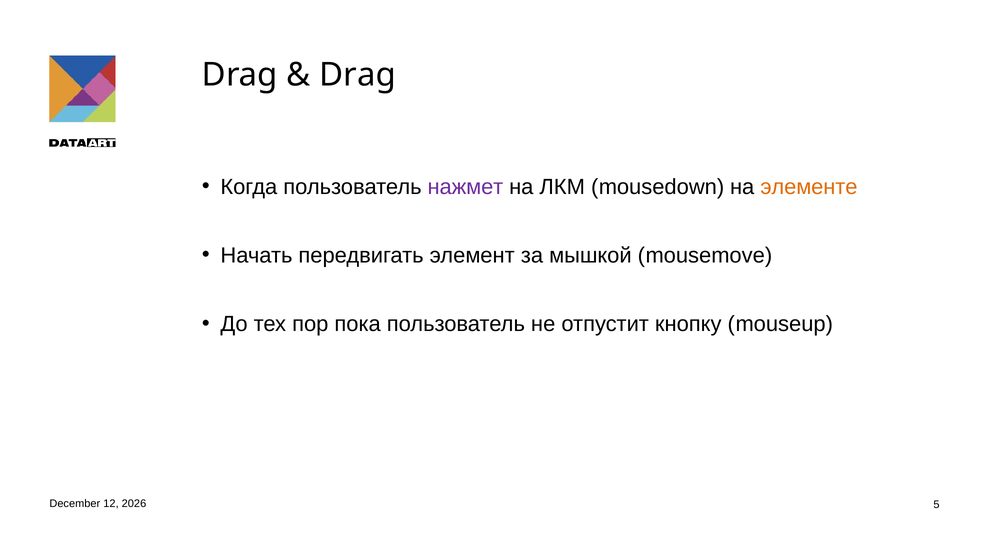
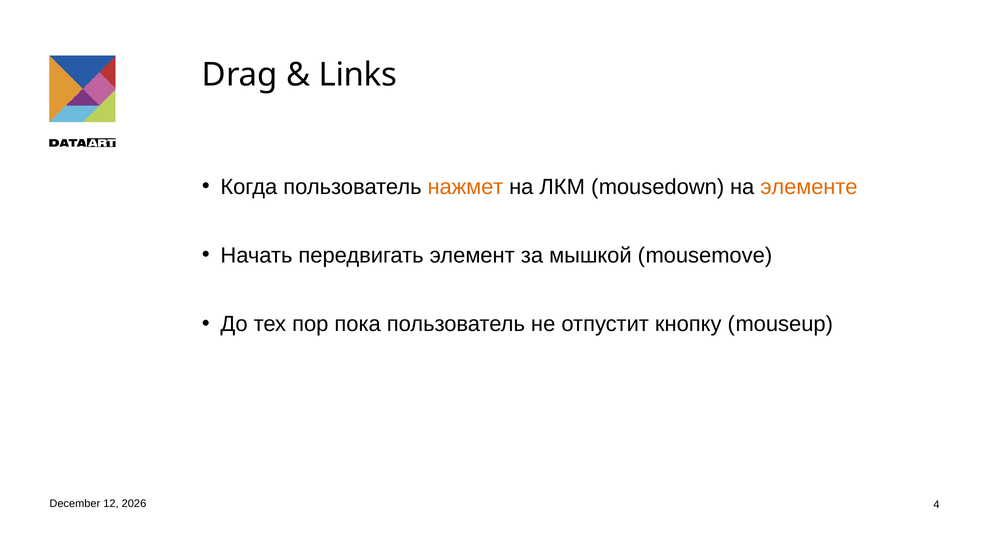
Drag: Drag -> Links (358, 75)
нажмет colour: purple -> orange (465, 187)
5: 5 -> 4 (936, 505)
